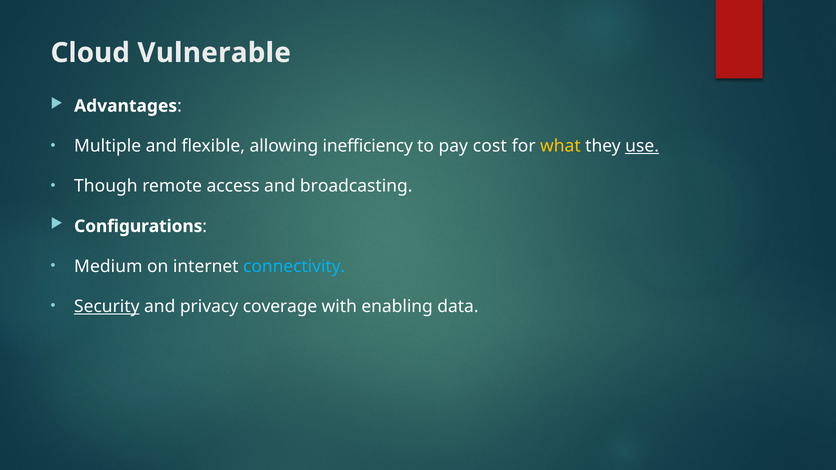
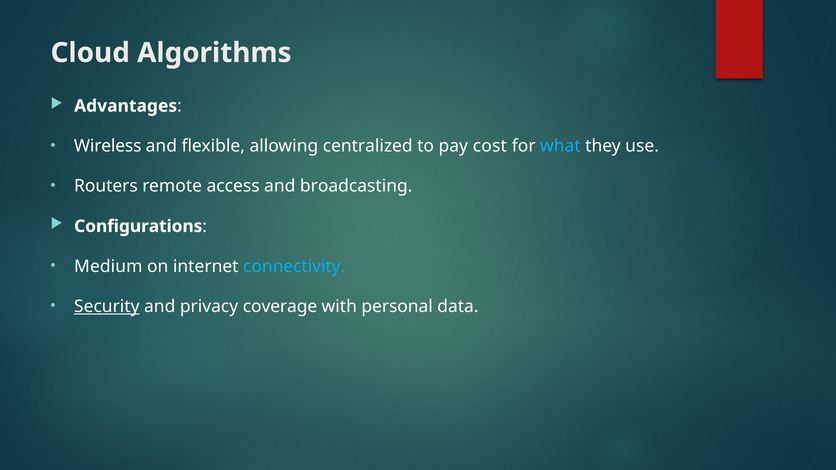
Vulnerable: Vulnerable -> Algorithms (214, 53)
Multiple: Multiple -> Wireless (108, 146)
inefficiency: inefficiency -> centralized (368, 146)
what colour: yellow -> light blue (560, 146)
use underline: present -> none (642, 146)
Though: Though -> Routers (106, 186)
enabling: enabling -> personal (397, 307)
